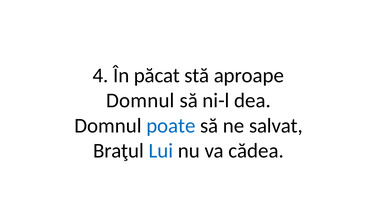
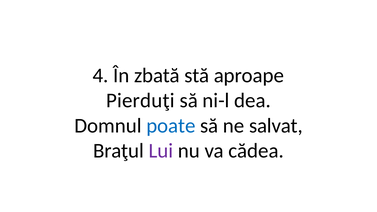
păcat: păcat -> zbată (157, 75)
Domnul: Domnul -> Pierduţi (140, 101)
Lui colour: blue -> purple (161, 151)
